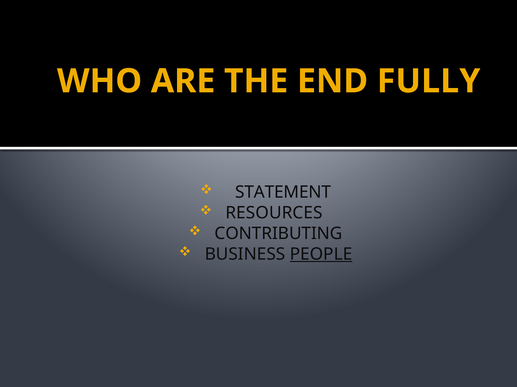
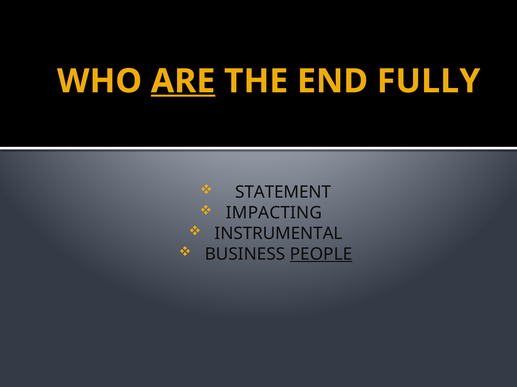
ARE underline: none -> present (183, 81)
RESOURCES: RESOURCES -> IMPACTING (274, 213)
CONTRIBUTING: CONTRIBUTING -> INSTRUMENTAL (279, 234)
